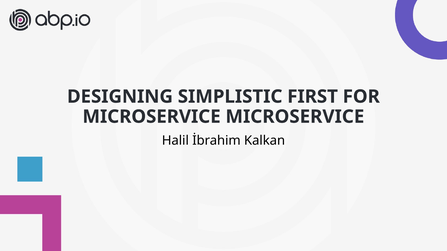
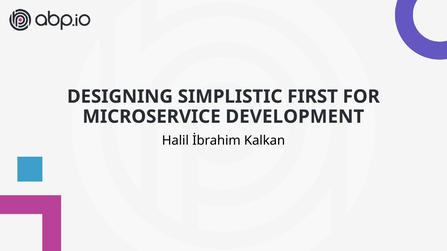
MICROSERVICE MICROSERVICE: MICROSERVICE -> DEVELOPMENT (295, 117)
